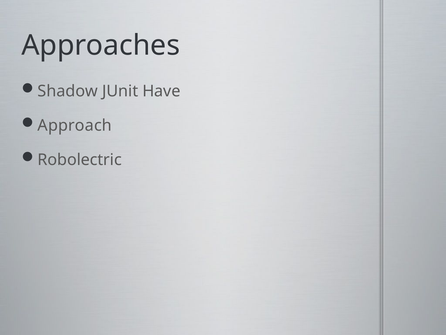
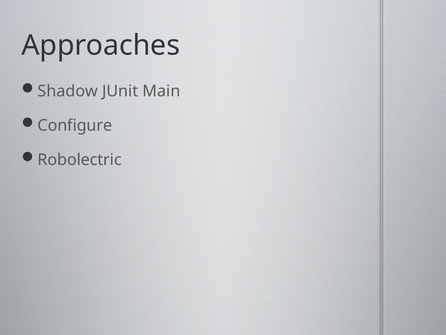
Have: Have -> Main (161, 91)
Approach: Approach -> Configure (75, 125)
